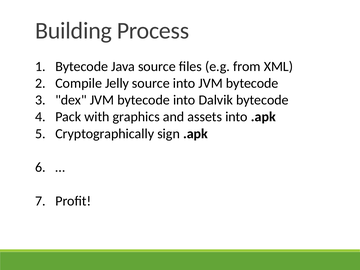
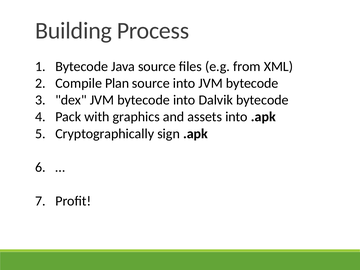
Jelly: Jelly -> Plan (117, 83)
